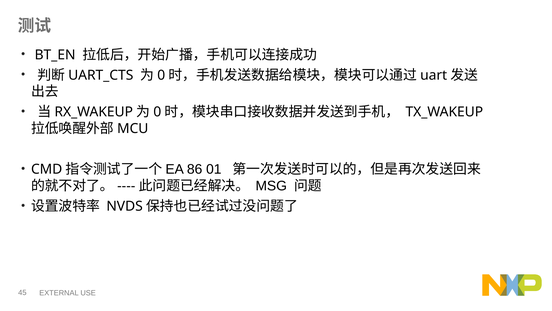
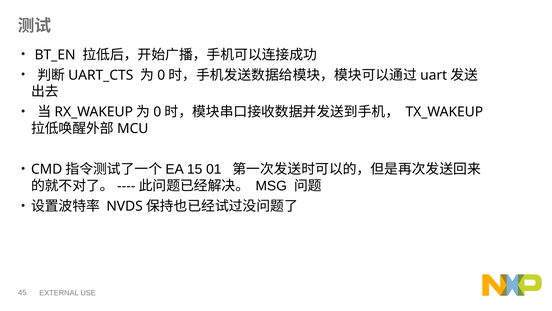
86: 86 -> 15 (195, 169)
